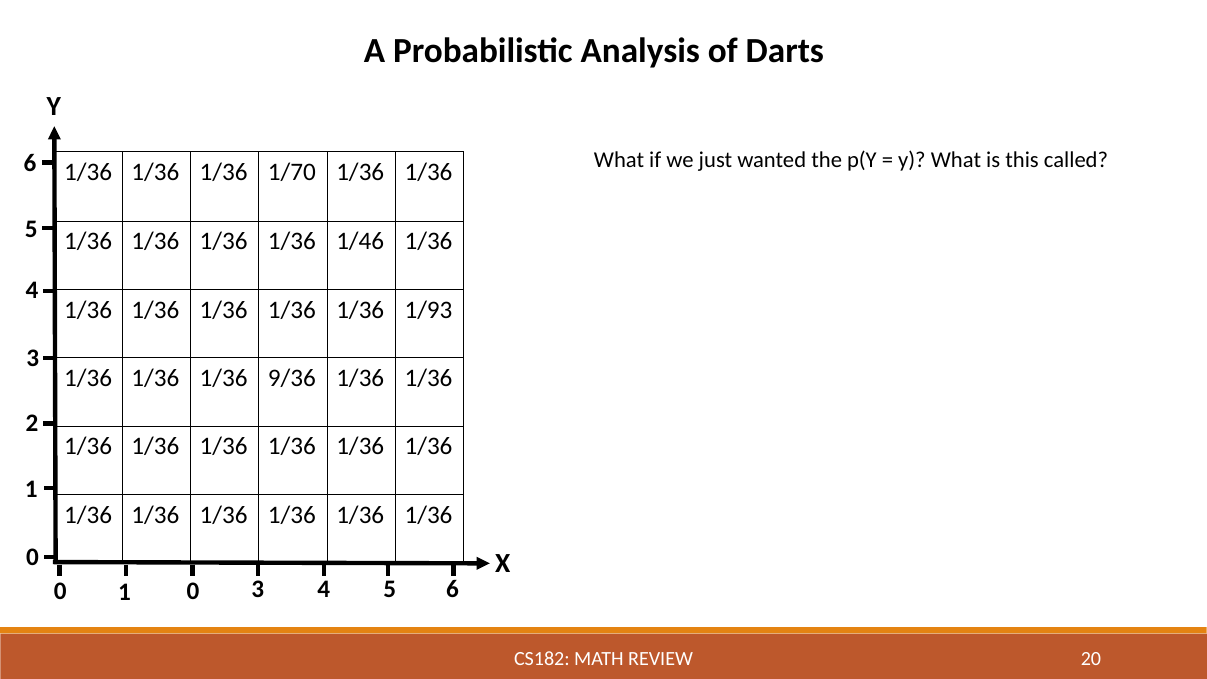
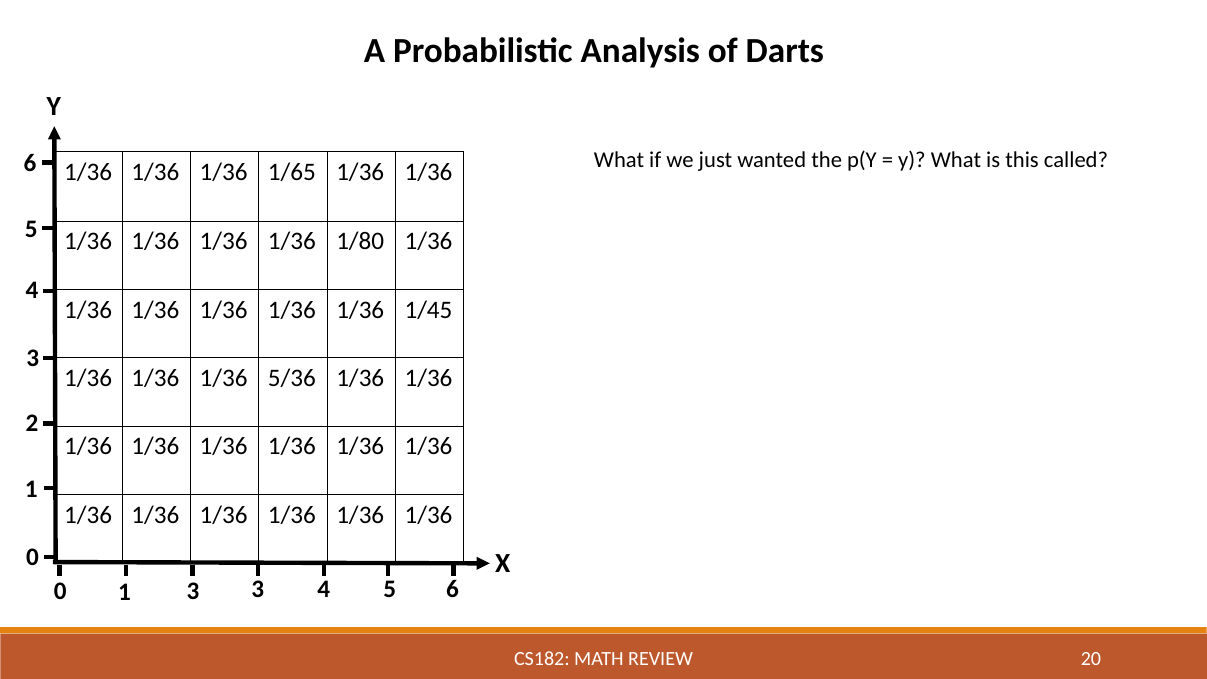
1/70: 1/70 -> 1/65 (292, 172)
1/46: 1/46 -> 1/80 (360, 242)
1/93: 1/93 -> 1/45 (428, 310)
9/36: 9/36 -> 5/36 (292, 378)
1 0: 0 -> 3 (193, 591)
